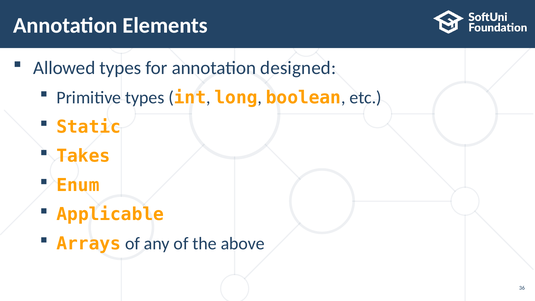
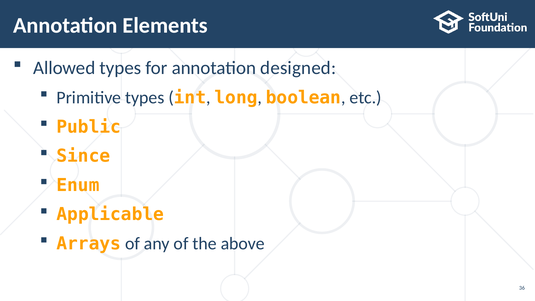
Static: Static -> Public (89, 127)
Takes: Takes -> Since (83, 156)
